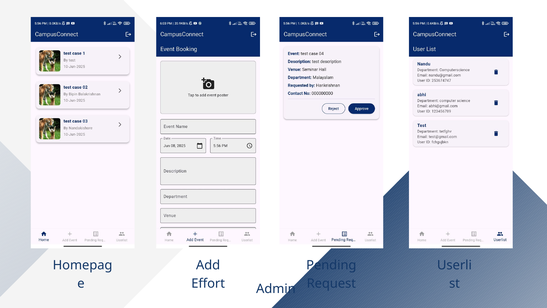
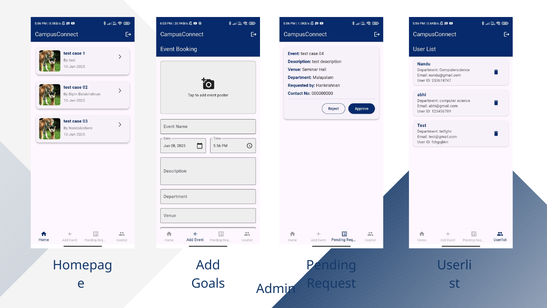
Effort: Effort -> Goals (208, 283)
